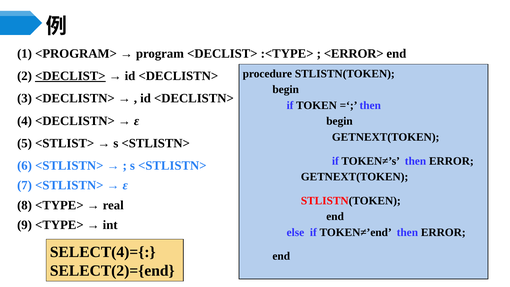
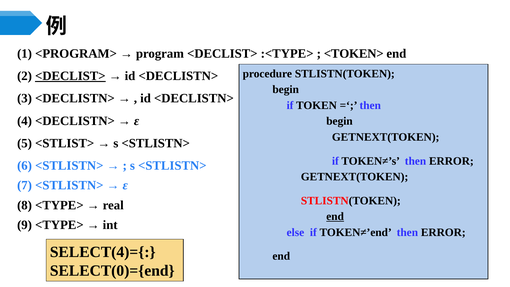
<ERROR>: <ERROR> -> <TOKEN> (354, 54)
end underline: none -> present (335, 216)
SELECT(2)={end: SELECT(2)={end -> SELECT(0)={end (112, 271)
